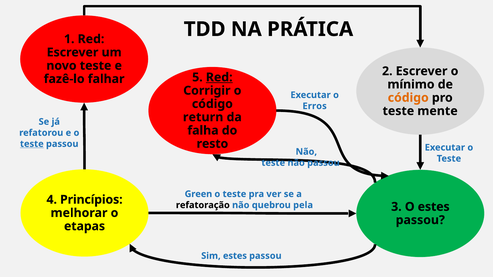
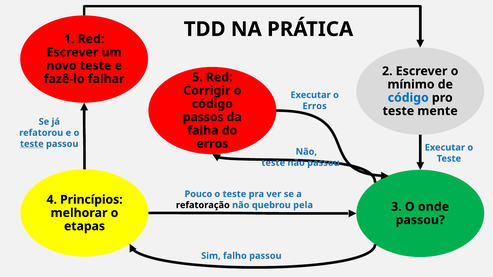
Red underline: present -> none (219, 77)
código colour: orange -> blue (408, 98)
return: return -> passos (203, 117)
resto: resto -> erros (212, 144)
Green: Green -> Pouco (198, 194)
O estes: estes -> onde (434, 207)
Sim estes: estes -> falho (235, 256)
